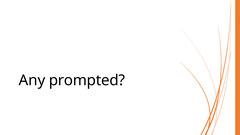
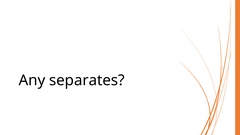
prompted: prompted -> separates (87, 80)
